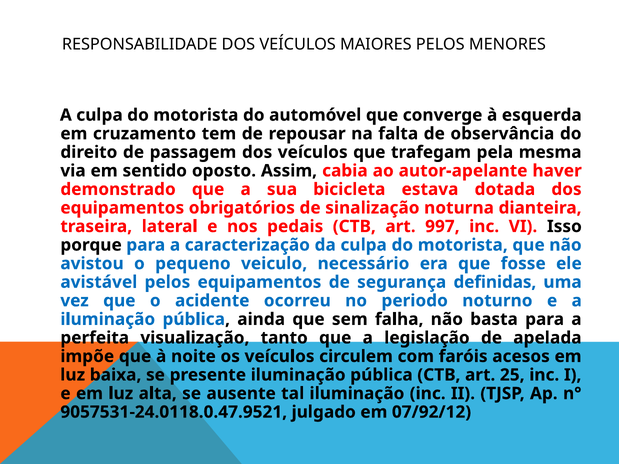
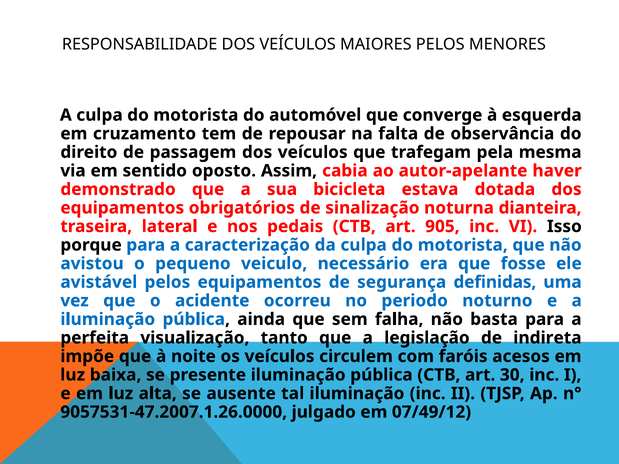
997: 997 -> 905 (442, 227)
apelada: apelada -> indireta (547, 338)
25: 25 -> 30 (512, 375)
9057531-24.0118.0.47.9521: 9057531-24.0118.0.47.9521 -> 9057531-47.2007.1.26.0000 (174, 412)
07/92/12: 07/92/12 -> 07/49/12 (432, 412)
